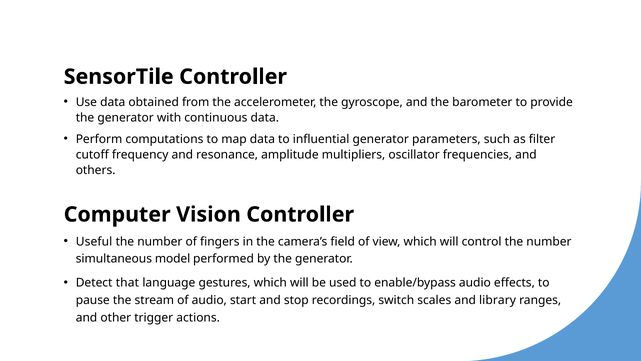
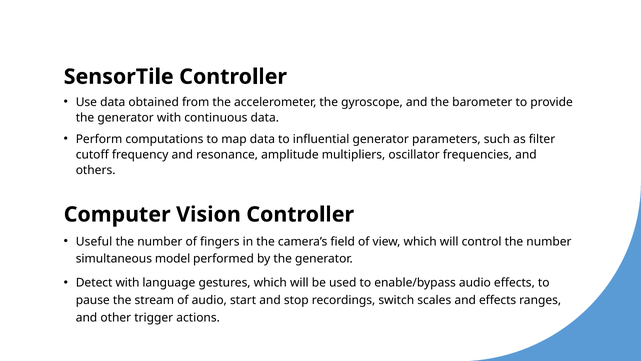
Detect that: that -> with (128, 283)
and library: library -> effects (498, 300)
